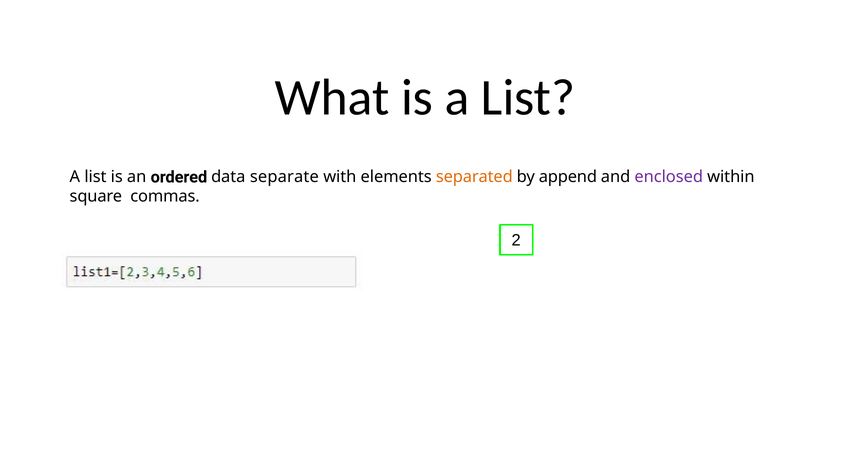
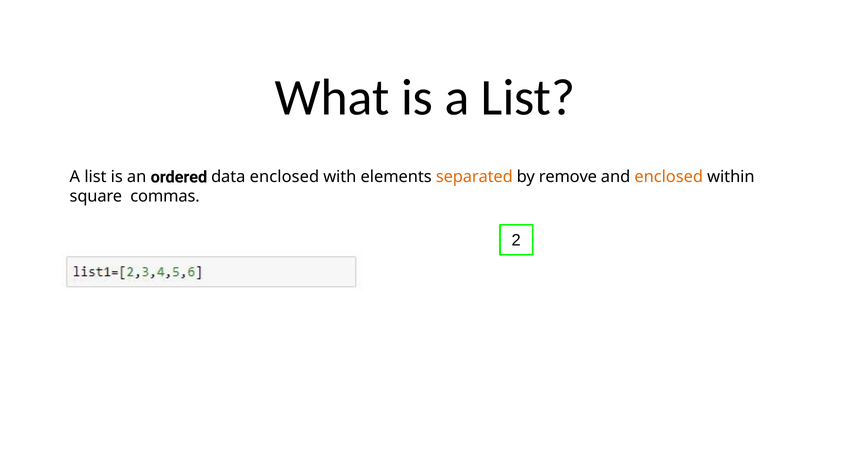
data separate: separate -> enclosed (284, 177)
append: append -> remove (568, 177)
enclosed colour: purple -> orange (669, 177)
